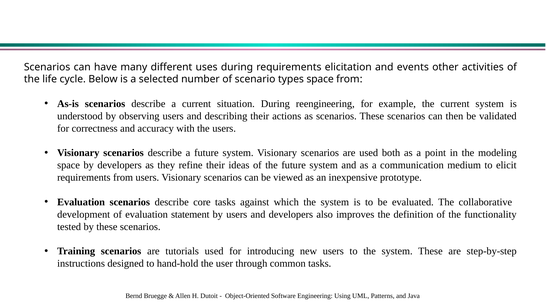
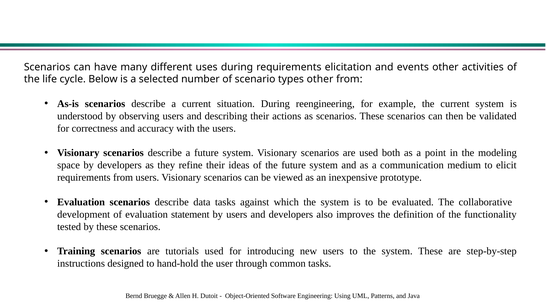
types space: space -> other (320, 79)
core: core -> data (202, 202)
